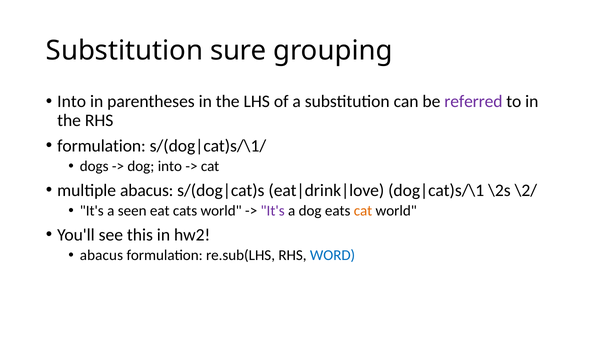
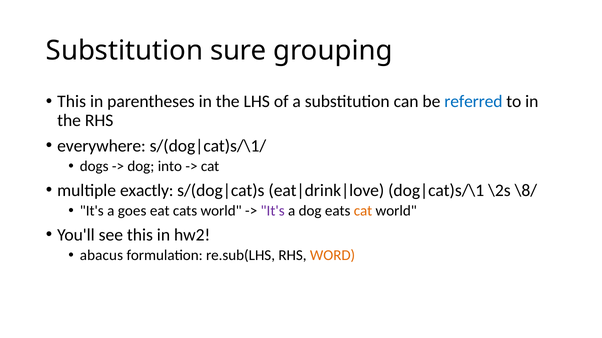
Into: Into -> This (72, 102)
referred colour: purple -> blue (473, 102)
formulation: formulation -> everywhere (101, 146)
multiple abacus: abacus -> exactly (147, 191)
\2/: \2/ -> \8/ (526, 191)
seen: seen -> goes (132, 211)
WORD colour: blue -> orange (333, 256)
